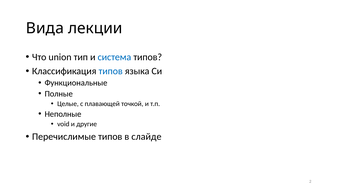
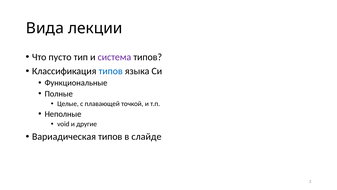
union: union -> пусто (60, 57)
система colour: blue -> purple (114, 57)
Перечислимые: Перечислимые -> Вариадическая (64, 136)
